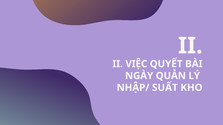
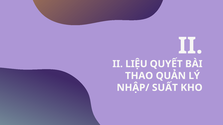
VIỆC: VIỆC -> LIỆU (136, 64)
NGÀY: NGÀY -> THAO (139, 76)
